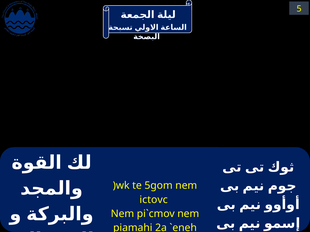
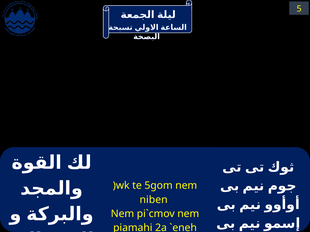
ictovc: ictovc -> niben (154, 200)
